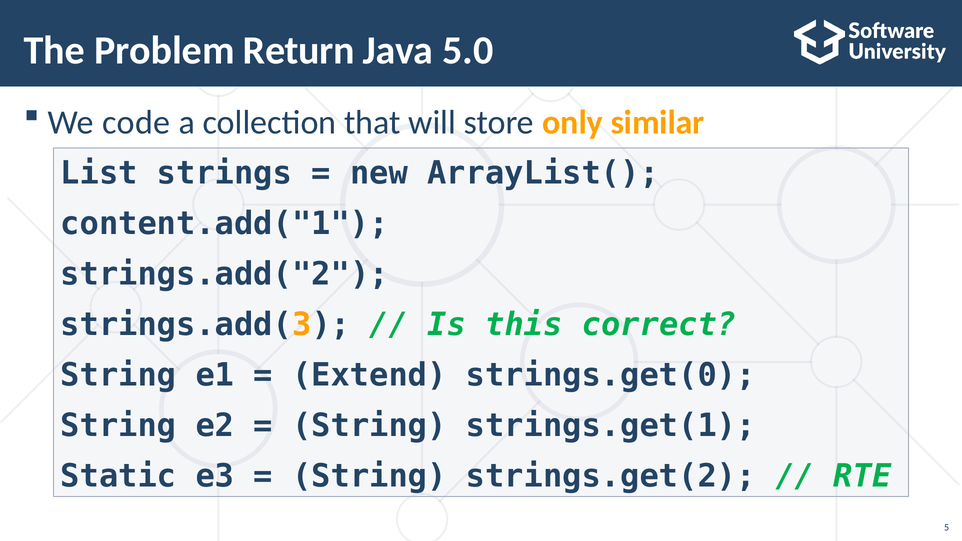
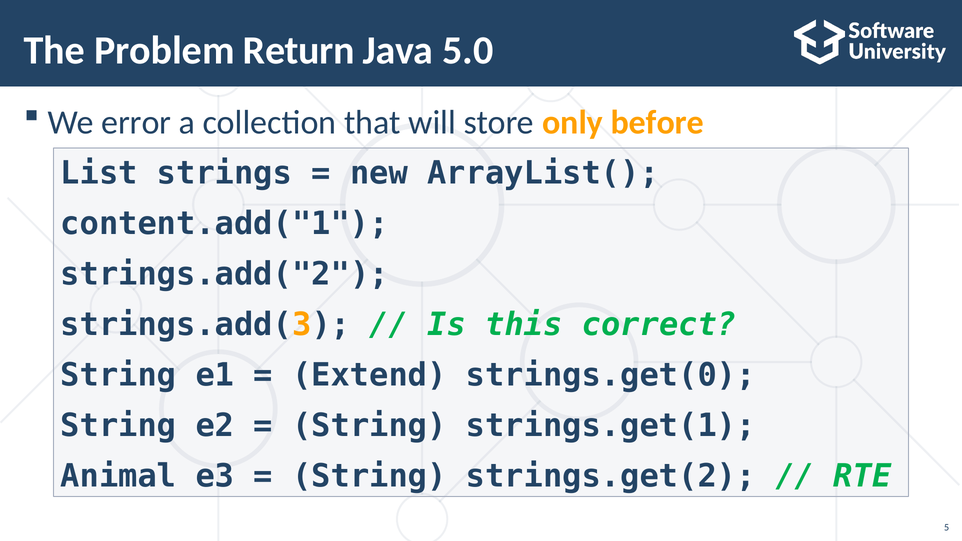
code: code -> error (136, 122)
similar: similar -> before (657, 122)
Static: Static -> Animal (118, 476)
